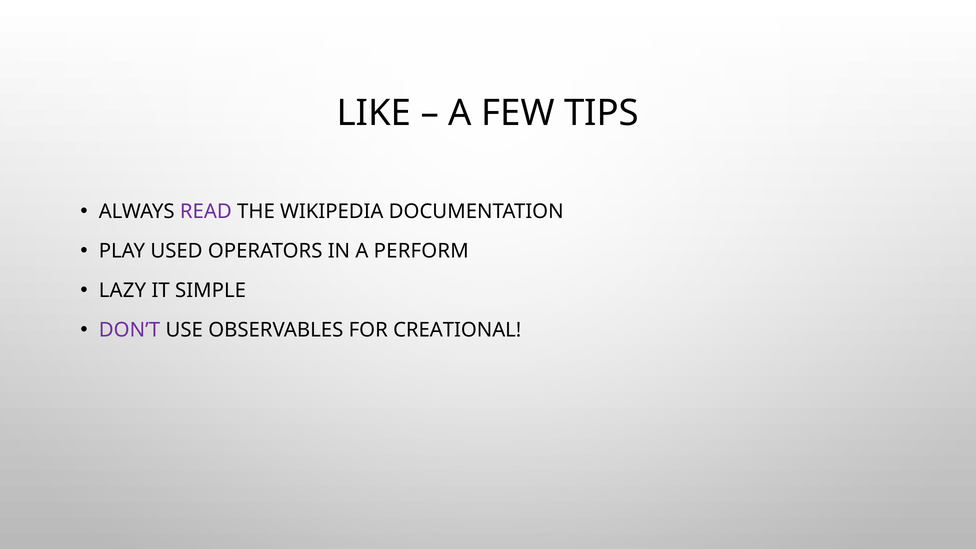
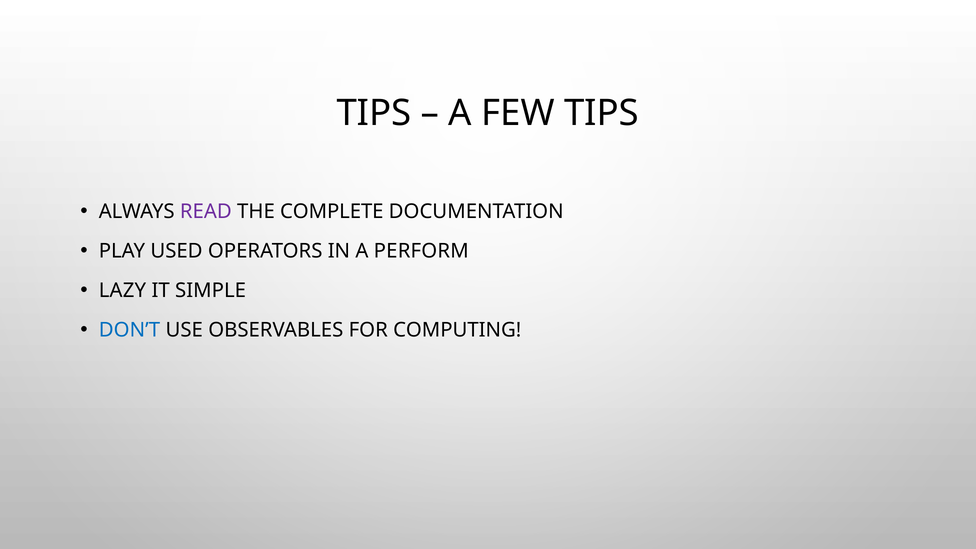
LIKE: LIKE -> TIPS (374, 113)
WIKIPEDIA: WIKIPEDIA -> COMPLETE (332, 212)
DON’T colour: purple -> blue (129, 330)
CREATIONAL: CREATIONAL -> COMPUTING (457, 330)
